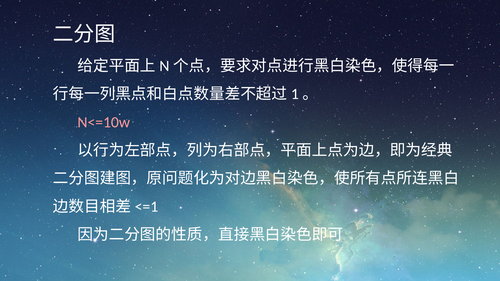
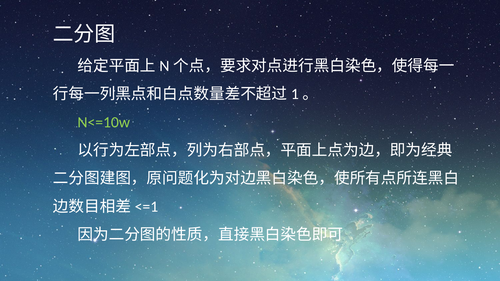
N<=10w colour: pink -> light green (104, 122)
